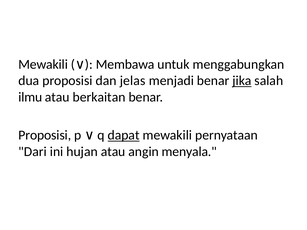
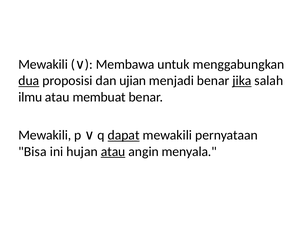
dua underline: none -> present (29, 81)
jelas: jelas -> ujian (133, 81)
berkaitan: berkaitan -> membuat (99, 97)
Proposisi: Proposisi -> Mewakili (45, 135)
Dari: Dari -> Bisa (33, 152)
atau underline: none -> present (113, 152)
